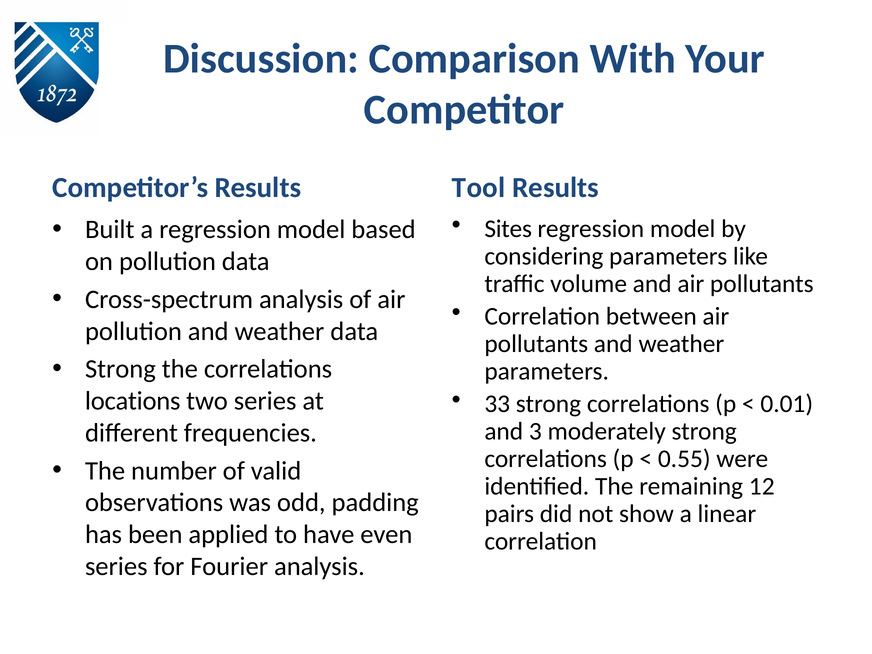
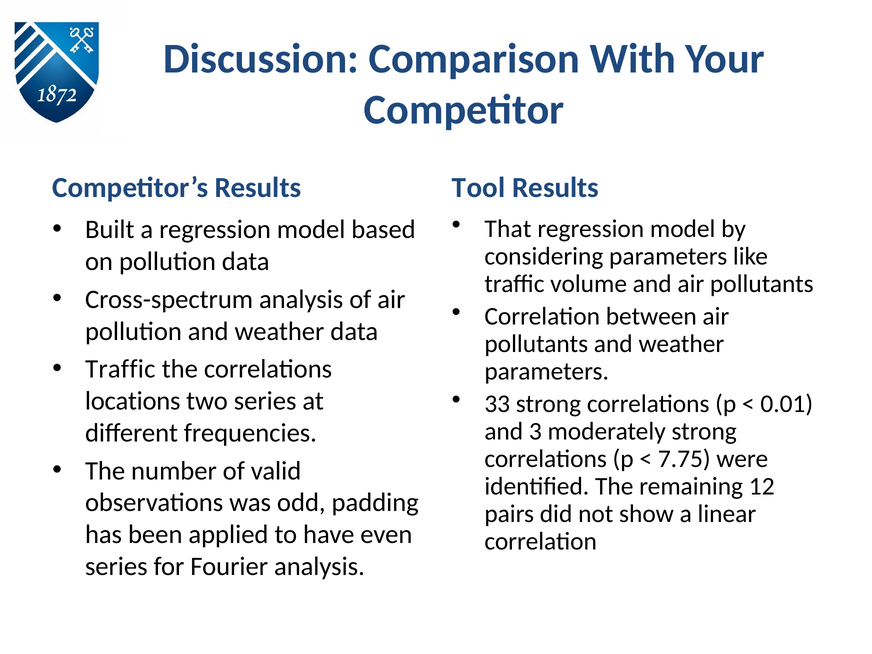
Sites: Sites -> That (508, 229)
Strong: Strong -> Traffic (120, 369)
0.55: 0.55 -> 7.75 (684, 459)
